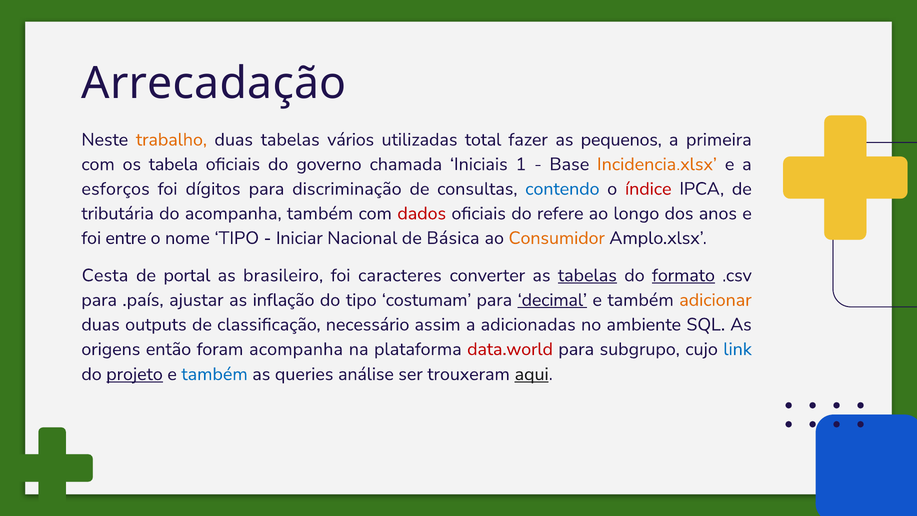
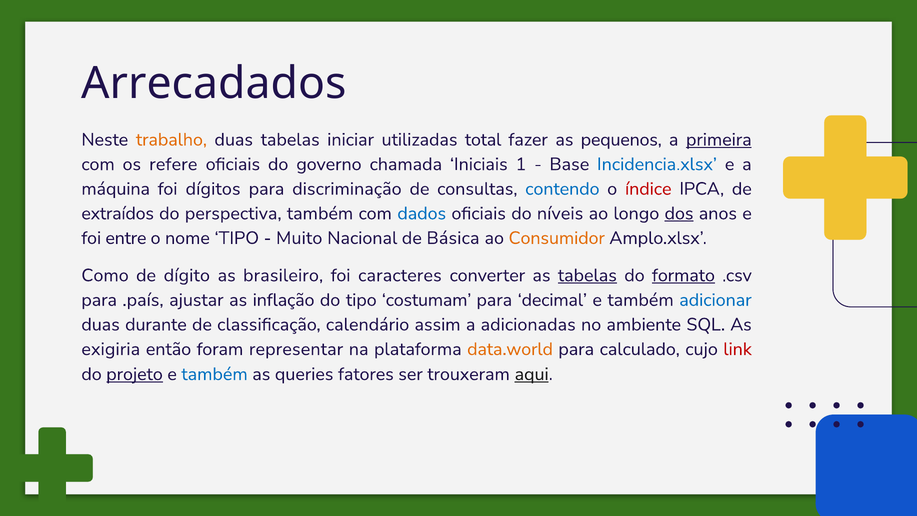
Arrecadação: Arrecadação -> Arrecadados (214, 84)
vários: vários -> iniciar (351, 140)
primeira underline: none -> present (719, 140)
tabela: tabela -> refere (173, 164)
Incidencia.xlsx colour: orange -> blue (657, 164)
esforços: esforços -> máquina (116, 189)
tributária: tributária -> extraídos (118, 213)
do acompanha: acompanha -> perspectiva (233, 213)
dados colour: red -> blue (422, 213)
refere: refere -> níveis (560, 213)
dos underline: none -> present (679, 213)
Iniciar: Iniciar -> Muito (299, 238)
Cesta: Cesta -> Como (105, 275)
portal: portal -> dígito (187, 275)
decimal underline: present -> none (552, 300)
adicionar colour: orange -> blue (715, 300)
outputs: outputs -> durante (156, 324)
necessário: necessário -> calendário (368, 324)
origens: origens -> exigiria (111, 349)
foram acompanha: acompanha -> representar (296, 349)
data.world colour: red -> orange (510, 349)
subgrupo: subgrupo -> calculado (640, 349)
link colour: blue -> red (738, 349)
análise: análise -> fatores (366, 374)
